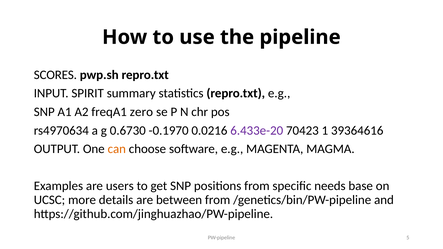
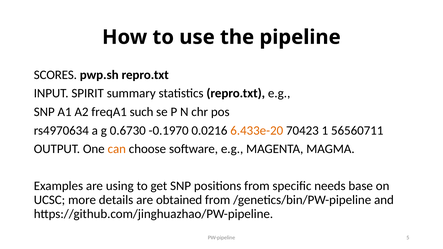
zero: zero -> such (142, 112)
6.433e-20 colour: purple -> orange (257, 131)
39364616: 39364616 -> 56560711 (357, 131)
users: users -> using (120, 186)
between: between -> obtained (179, 200)
